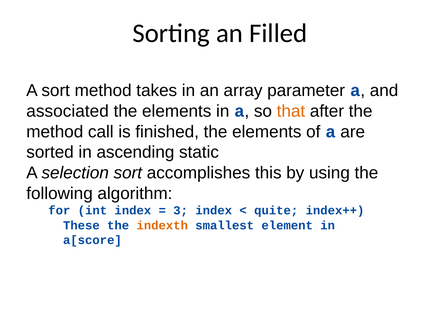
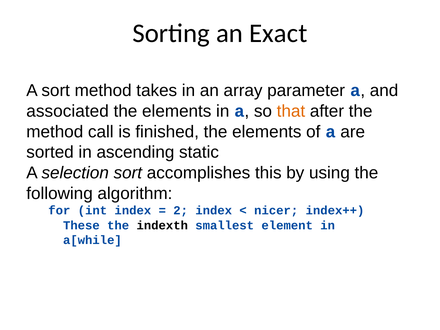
Filled: Filled -> Exact (278, 33)
3: 3 -> 2 (181, 211)
quite: quite -> nicer (276, 211)
indexth colour: orange -> black (162, 225)
a[score: a[score -> a[while (92, 240)
